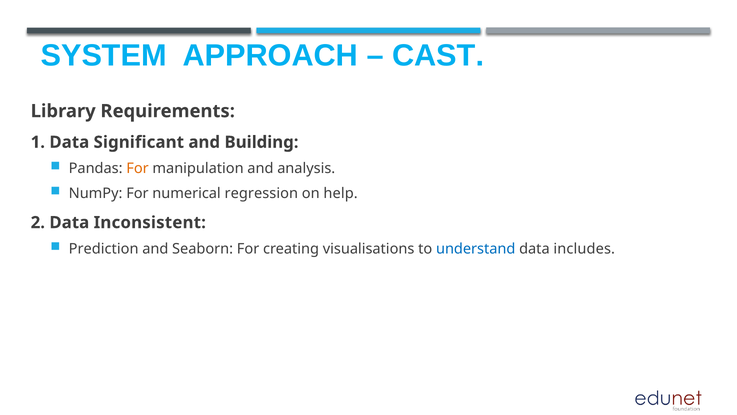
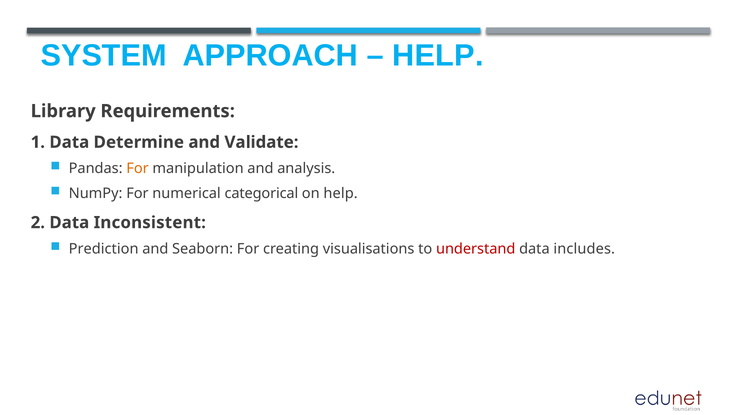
CAST: CAST -> HELP (438, 55)
Significant: Significant -> Determine (139, 142)
Building: Building -> Validate (261, 142)
regression: regression -> categorical (261, 193)
understand colour: blue -> red (476, 249)
